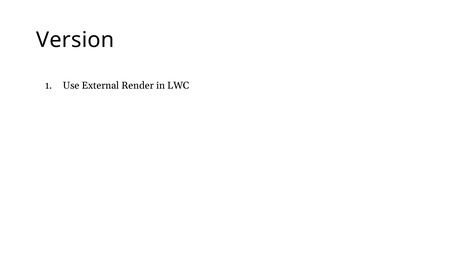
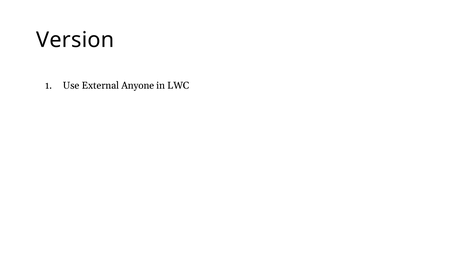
Render: Render -> Anyone (138, 85)
